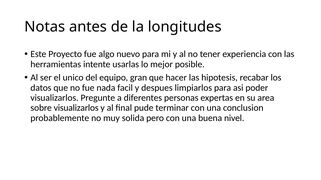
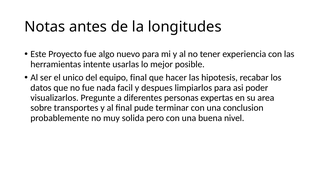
equipo gran: gran -> final (138, 78)
sobre visualizarlos: visualizarlos -> transportes (76, 108)
